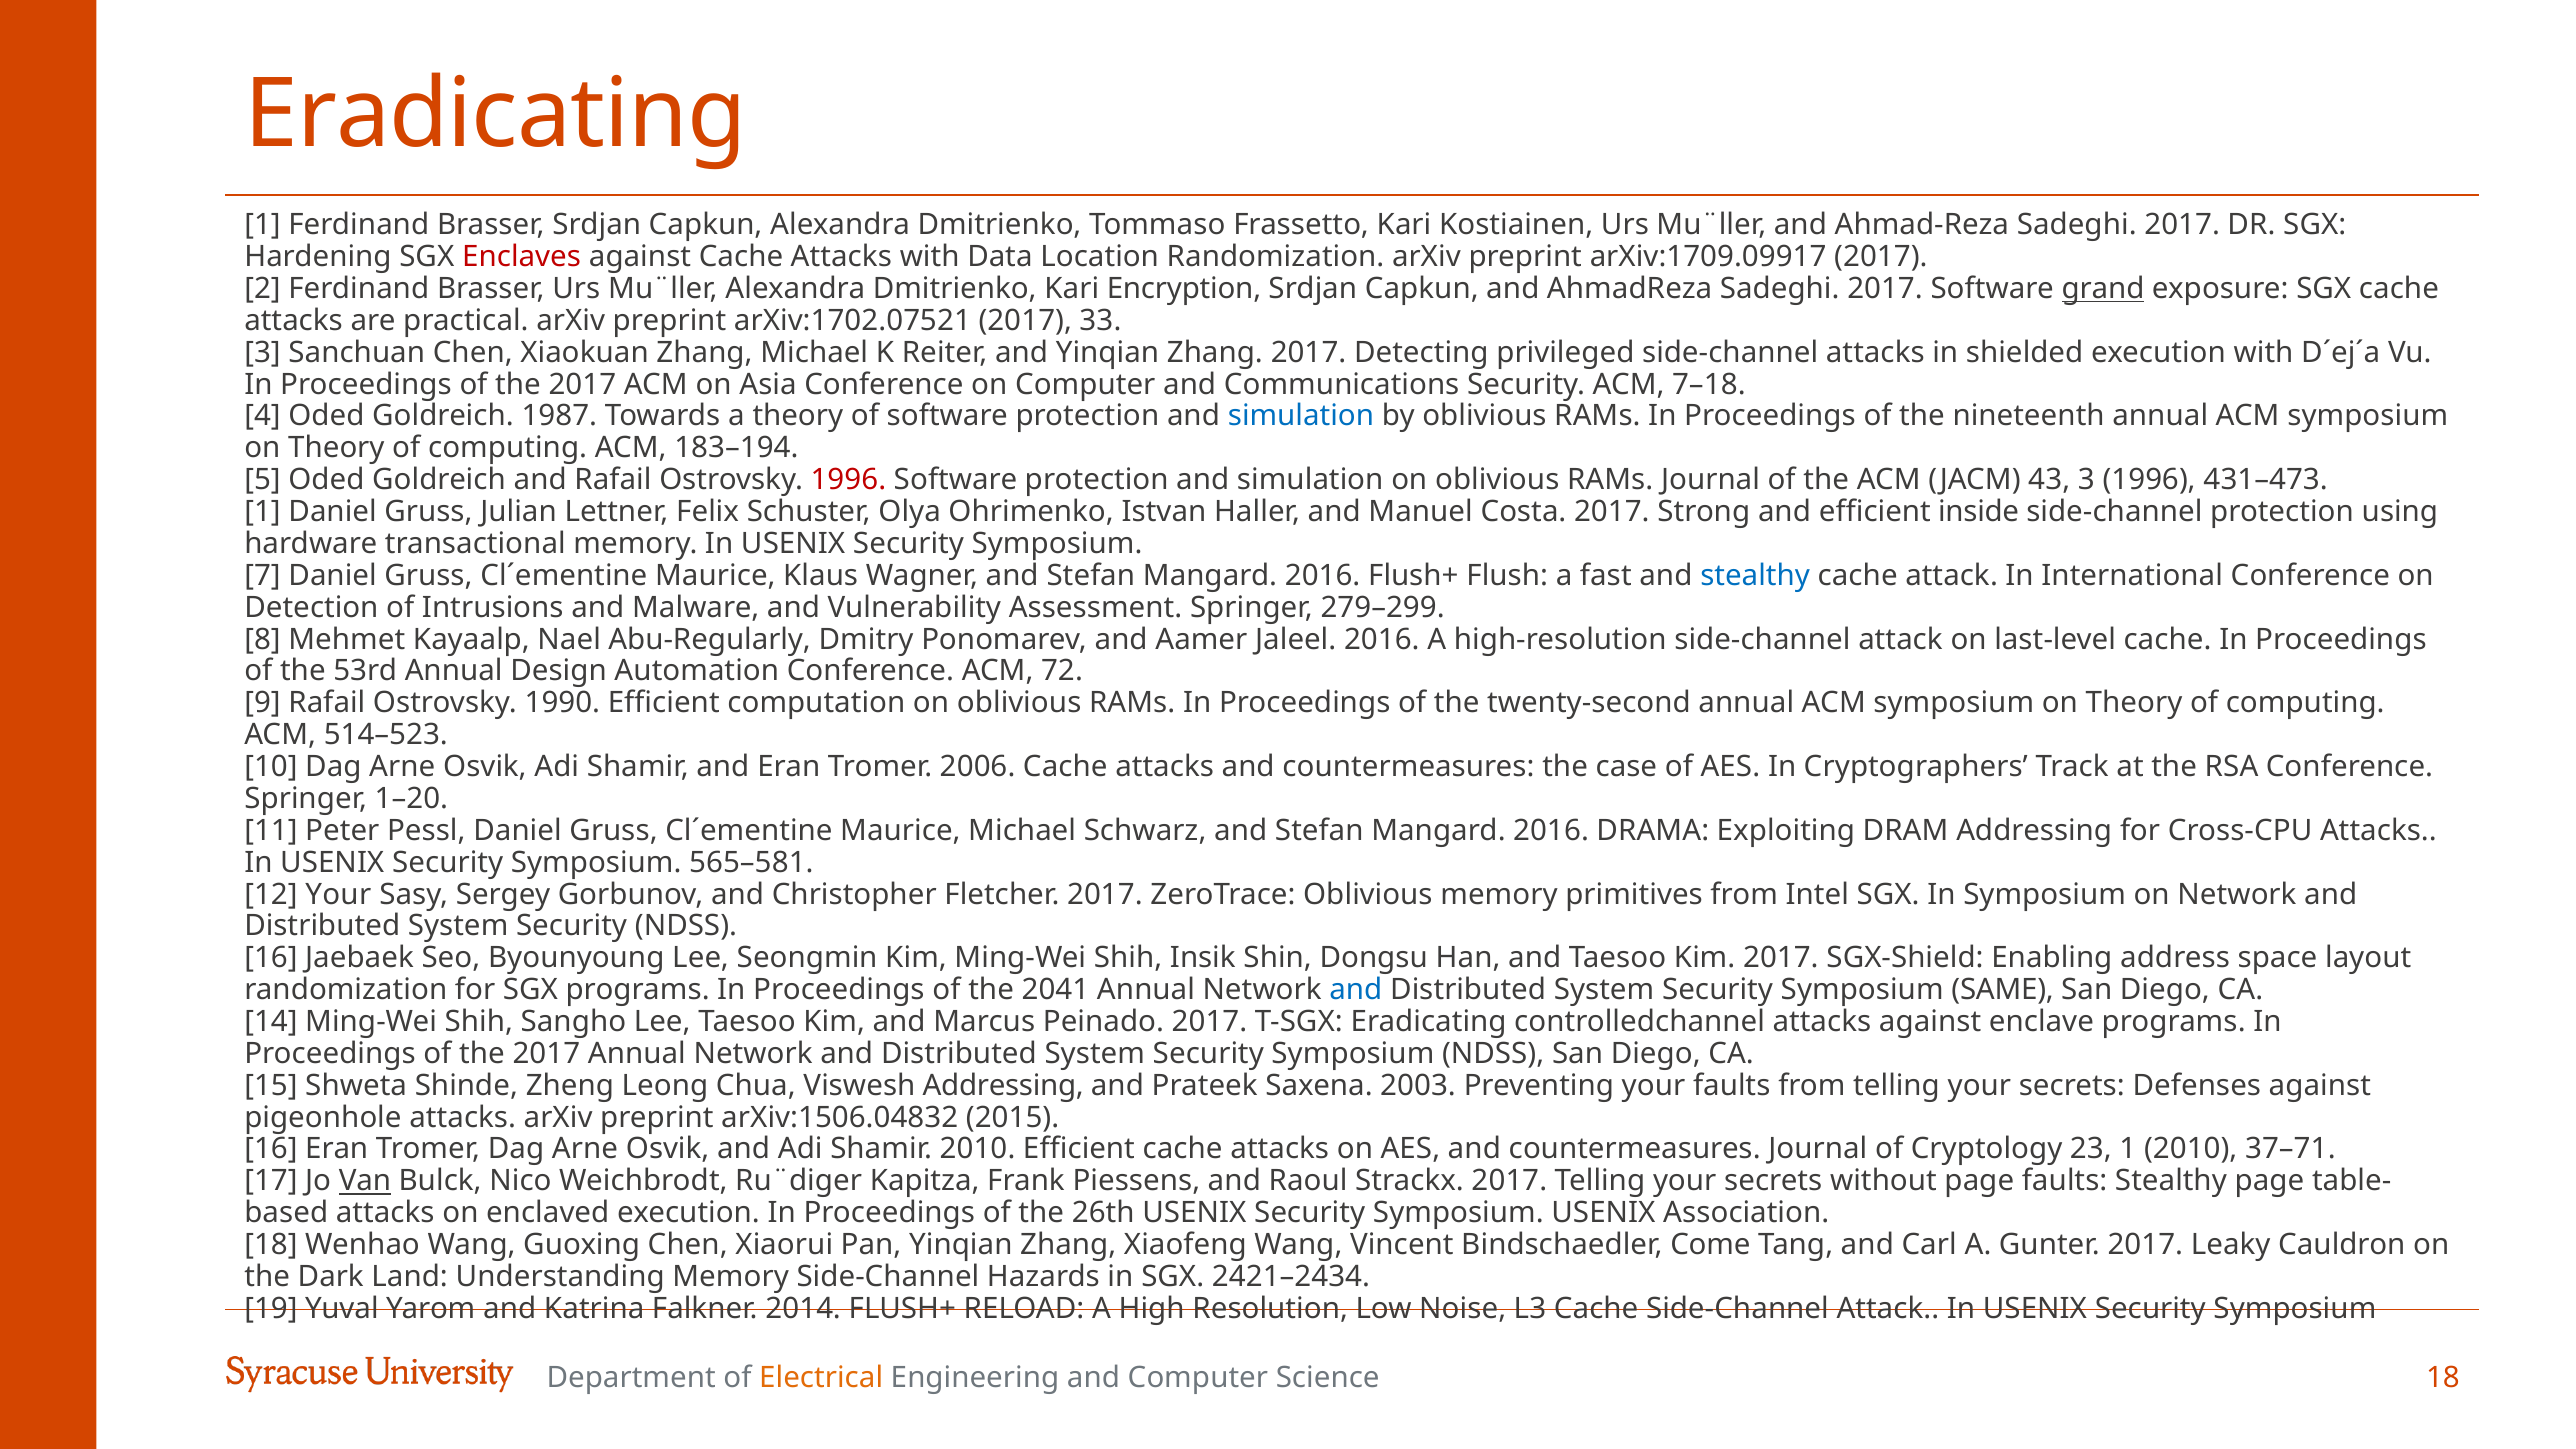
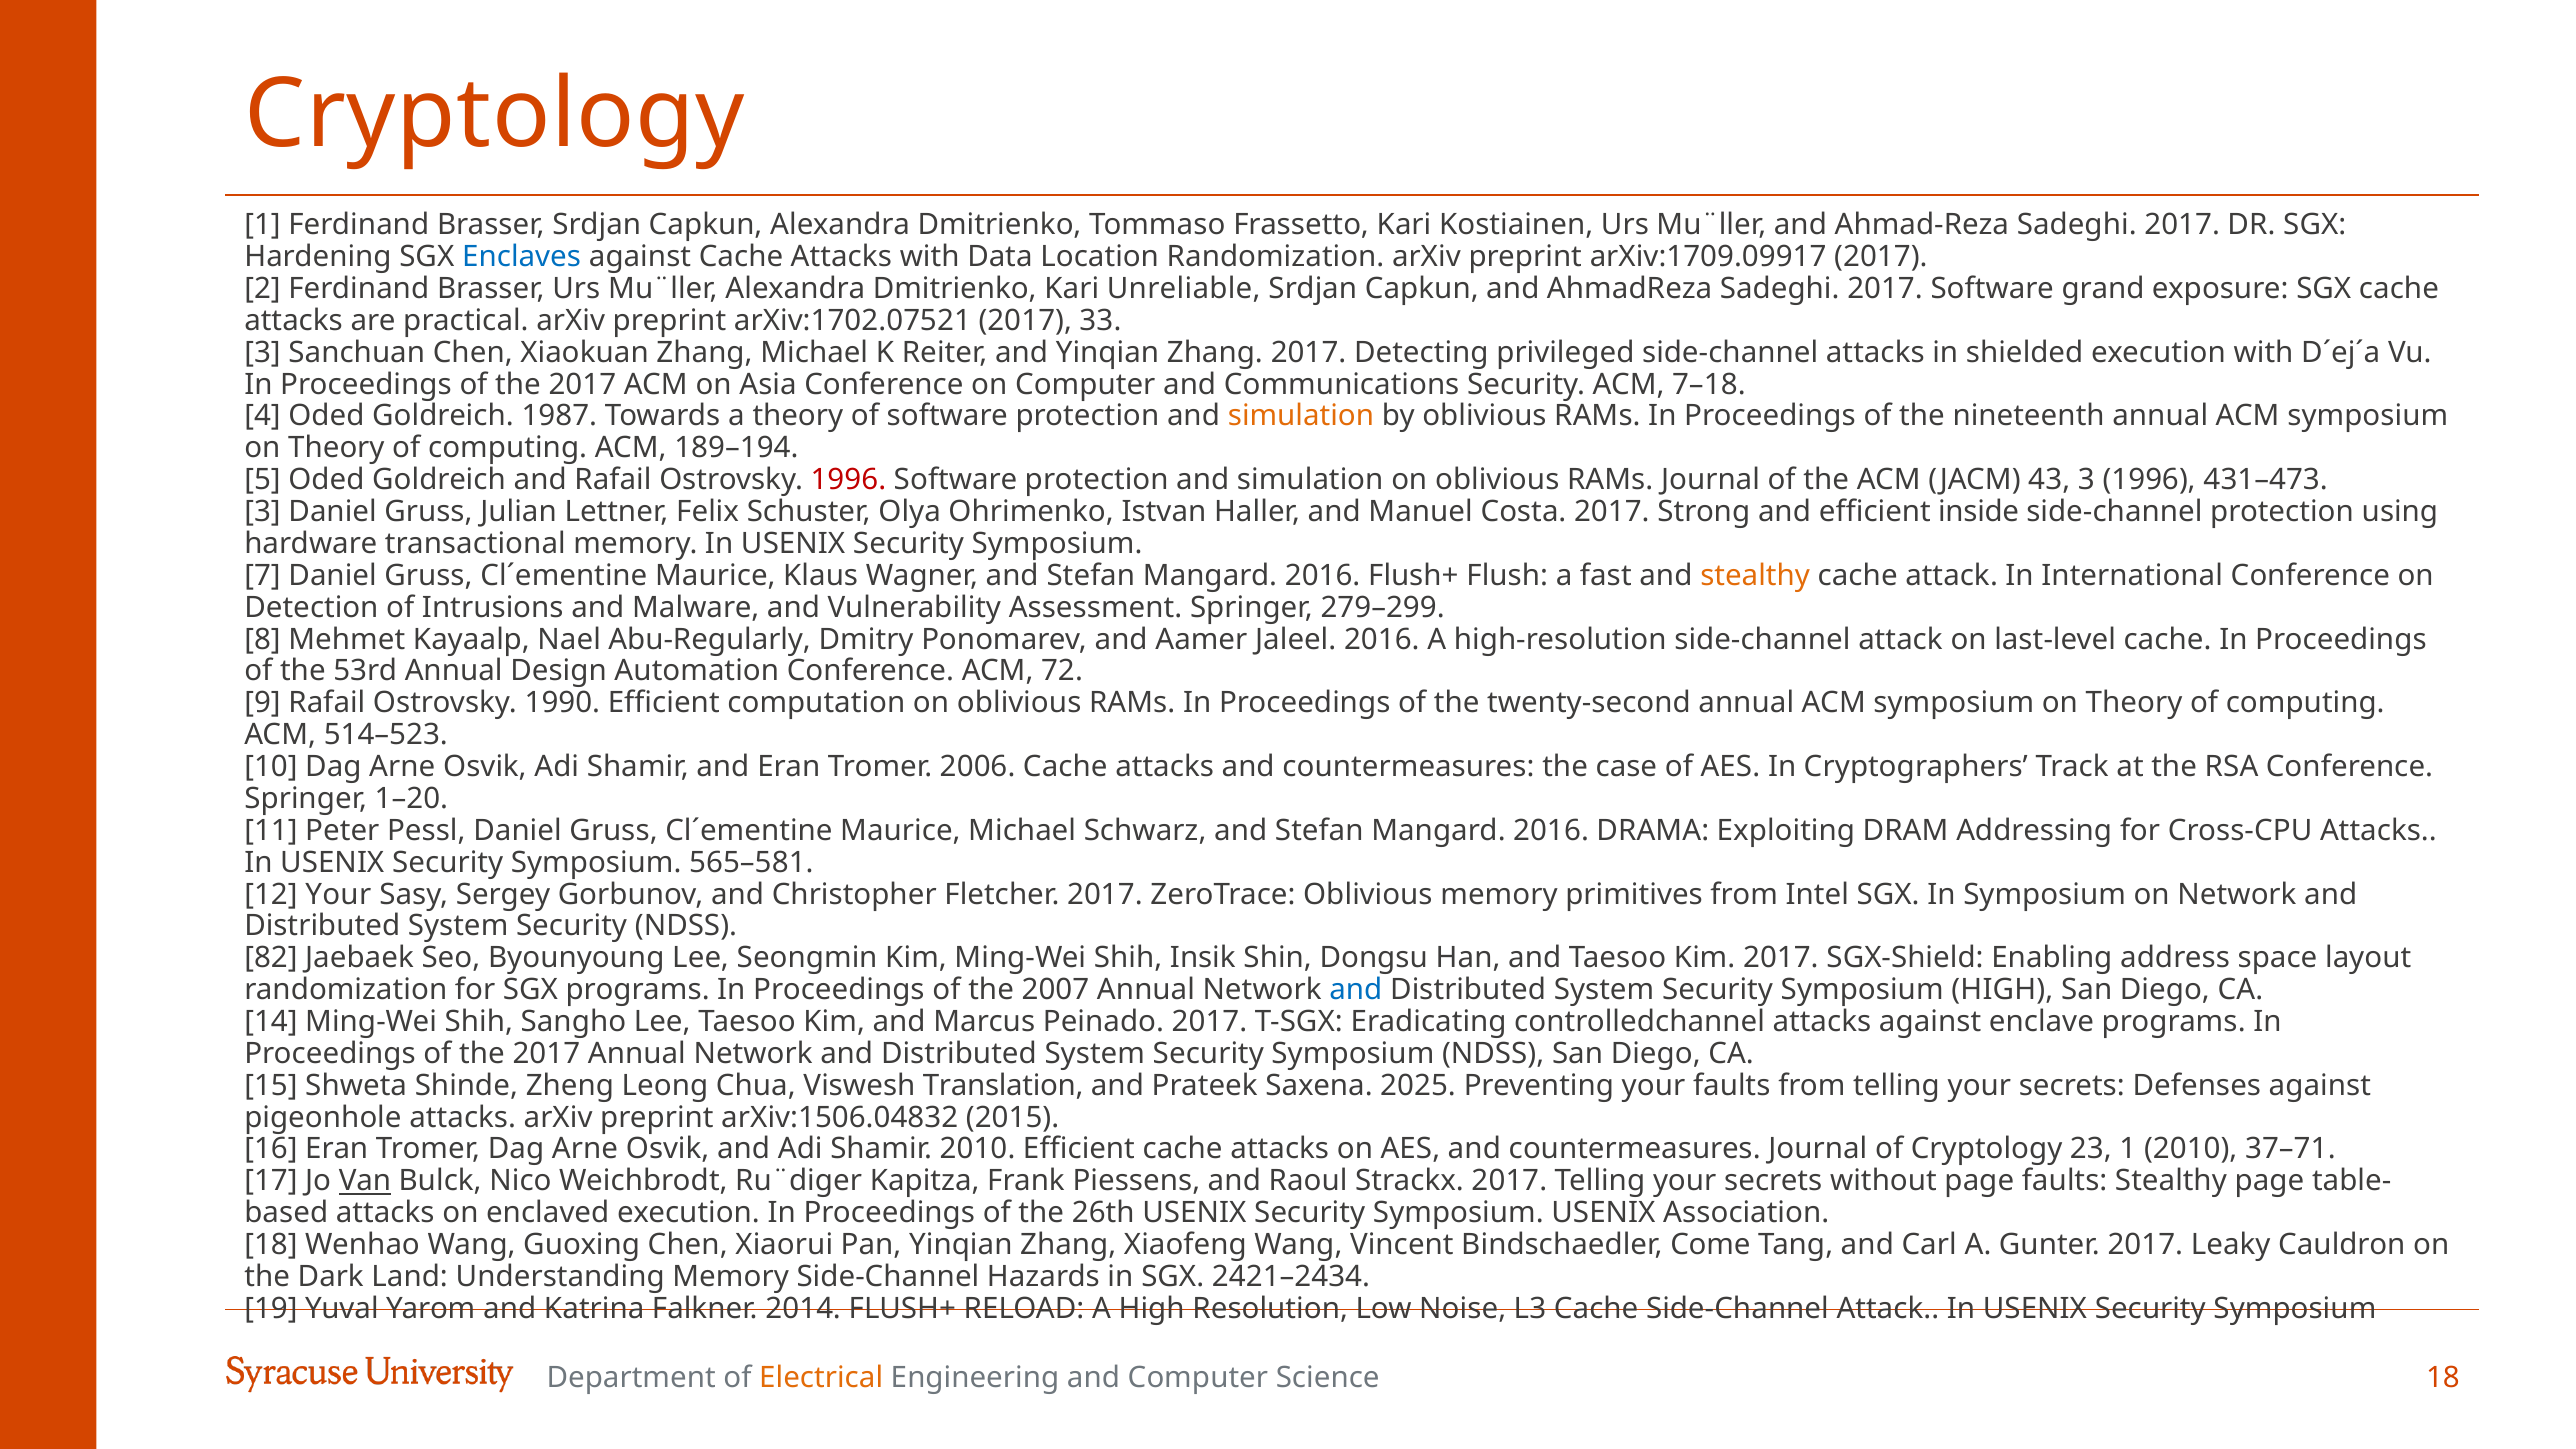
Eradicating: Eradicating -> Cryptology (495, 115)
Enclaves colour: red -> blue (522, 257)
Encryption: Encryption -> Unreliable (1184, 289)
grand underline: present -> none (2103, 289)
simulation colour: blue -> orange (1301, 416)
183–194: 183–194 -> 189–194 (736, 448)
1: 1 -> 3 (262, 512)
stealthy colour: blue -> orange (1755, 576)
16: 16 -> 82 (271, 958)
2041: 2041 -> 2007 (1055, 990)
Symposium SAME: SAME -> HIGH (2002, 990)
Viswesh Addressing: Addressing -> Translation (1003, 1085)
2003: 2003 -> 2025 (1418, 1085)
